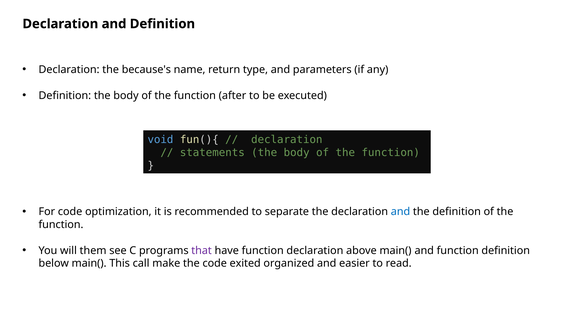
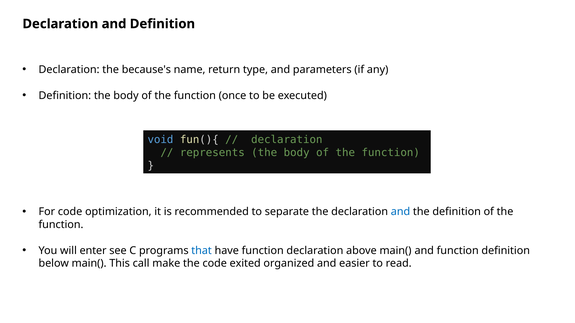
after: after -> once (232, 96)
statements: statements -> represents (212, 153)
them: them -> enter (93, 251)
that colour: purple -> blue (202, 251)
